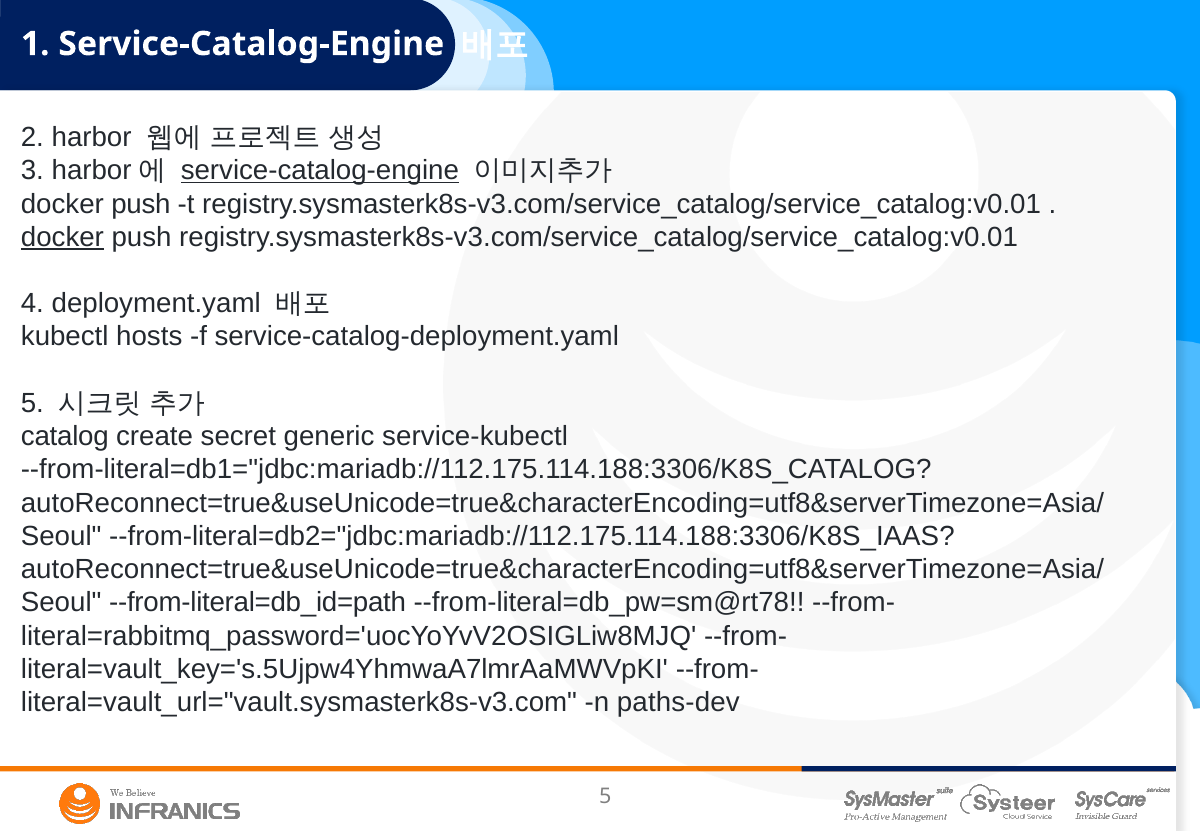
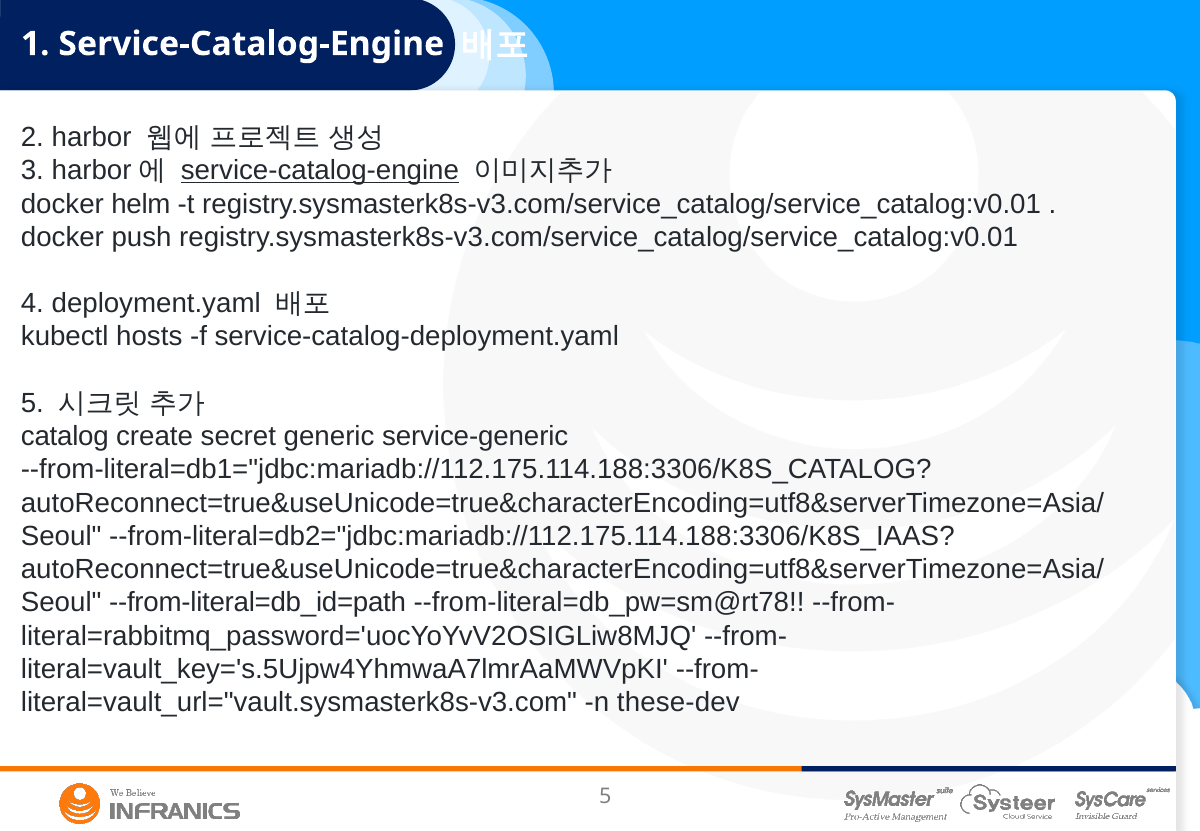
push: push -> helm (141, 204)
docker underline: present -> none (62, 237)
service-kubectl: service-kubectl -> service-generic (475, 436)
paths-dev: paths-dev -> these-dev (678, 702)
